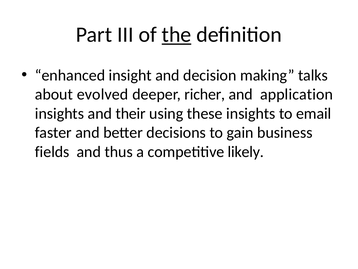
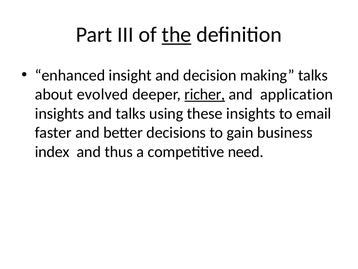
richer underline: none -> present (205, 94)
and their: their -> talks (131, 113)
fields: fields -> index (52, 152)
likely: likely -> need (246, 152)
